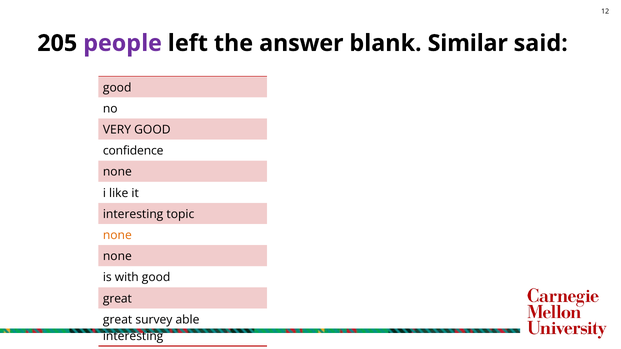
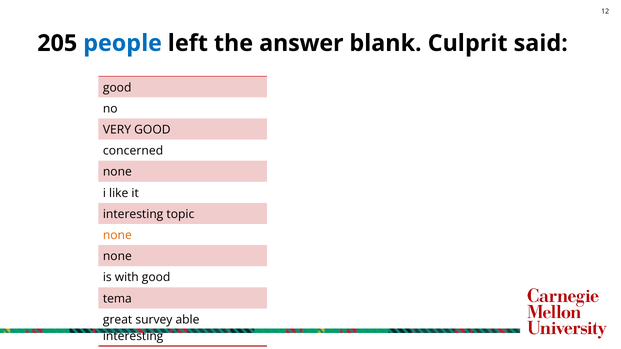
people colour: purple -> blue (123, 43)
Similar: Similar -> Culprit (468, 43)
confidence: confidence -> concerned (133, 151)
great: great -> tema (117, 299)
